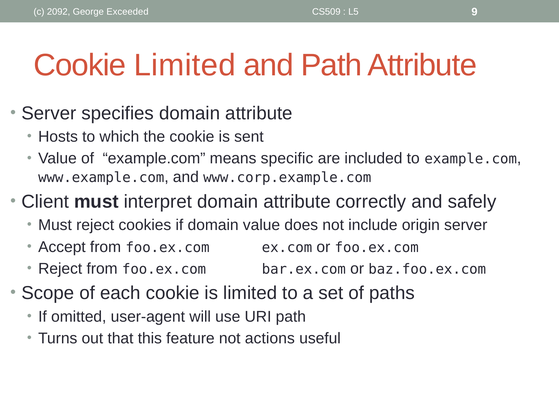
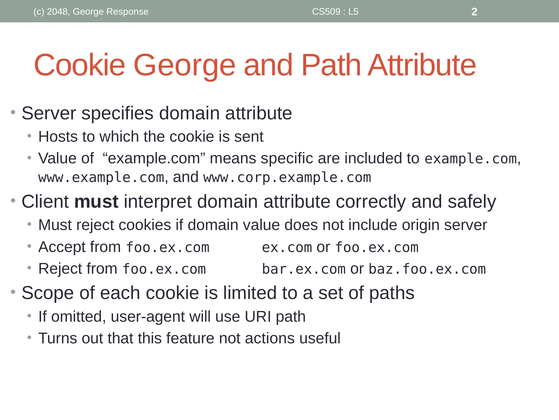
2092: 2092 -> 2048 (59, 12)
Exceeded: Exceeded -> Response (128, 12)
9: 9 -> 2 (474, 12)
Cookie Limited: Limited -> George (185, 65)
